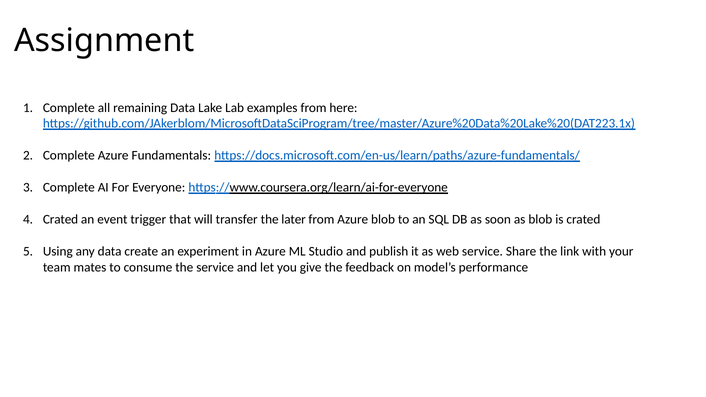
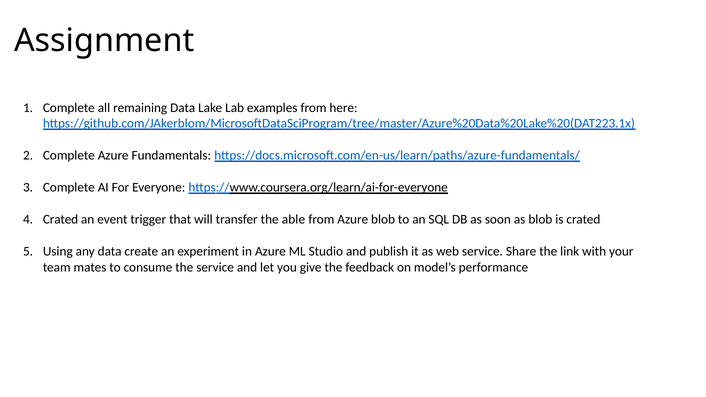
later: later -> able (293, 220)
